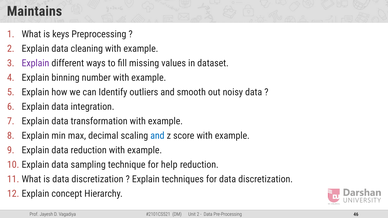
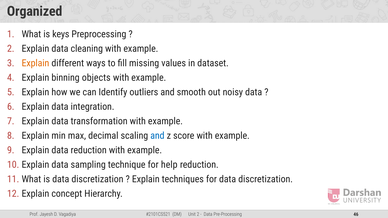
Maintains: Maintains -> Organized (35, 11)
Explain colour: purple -> orange (35, 63)
number: number -> objects (96, 78)
